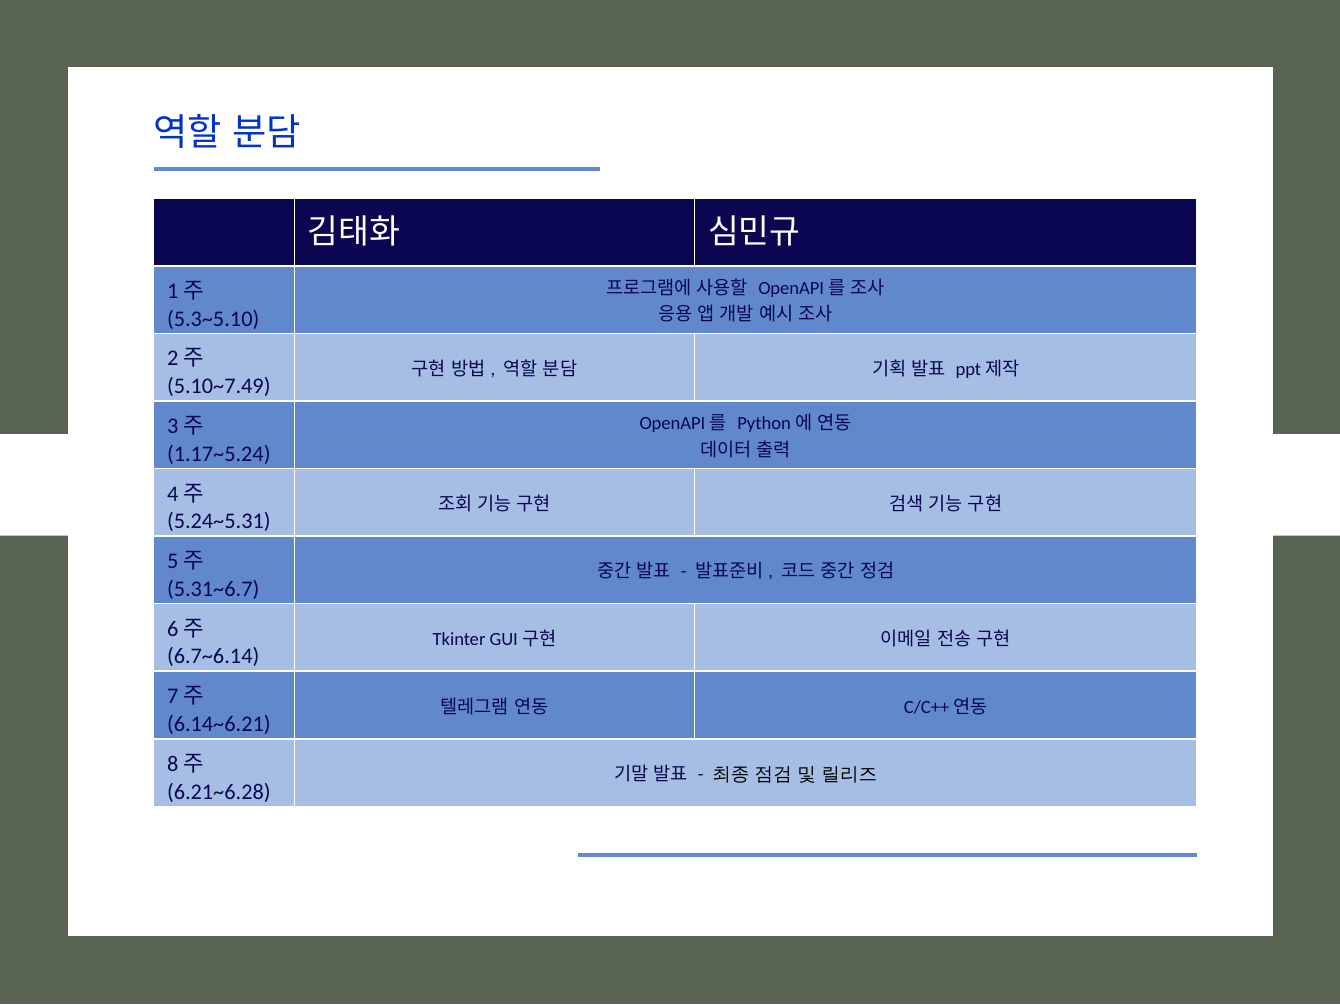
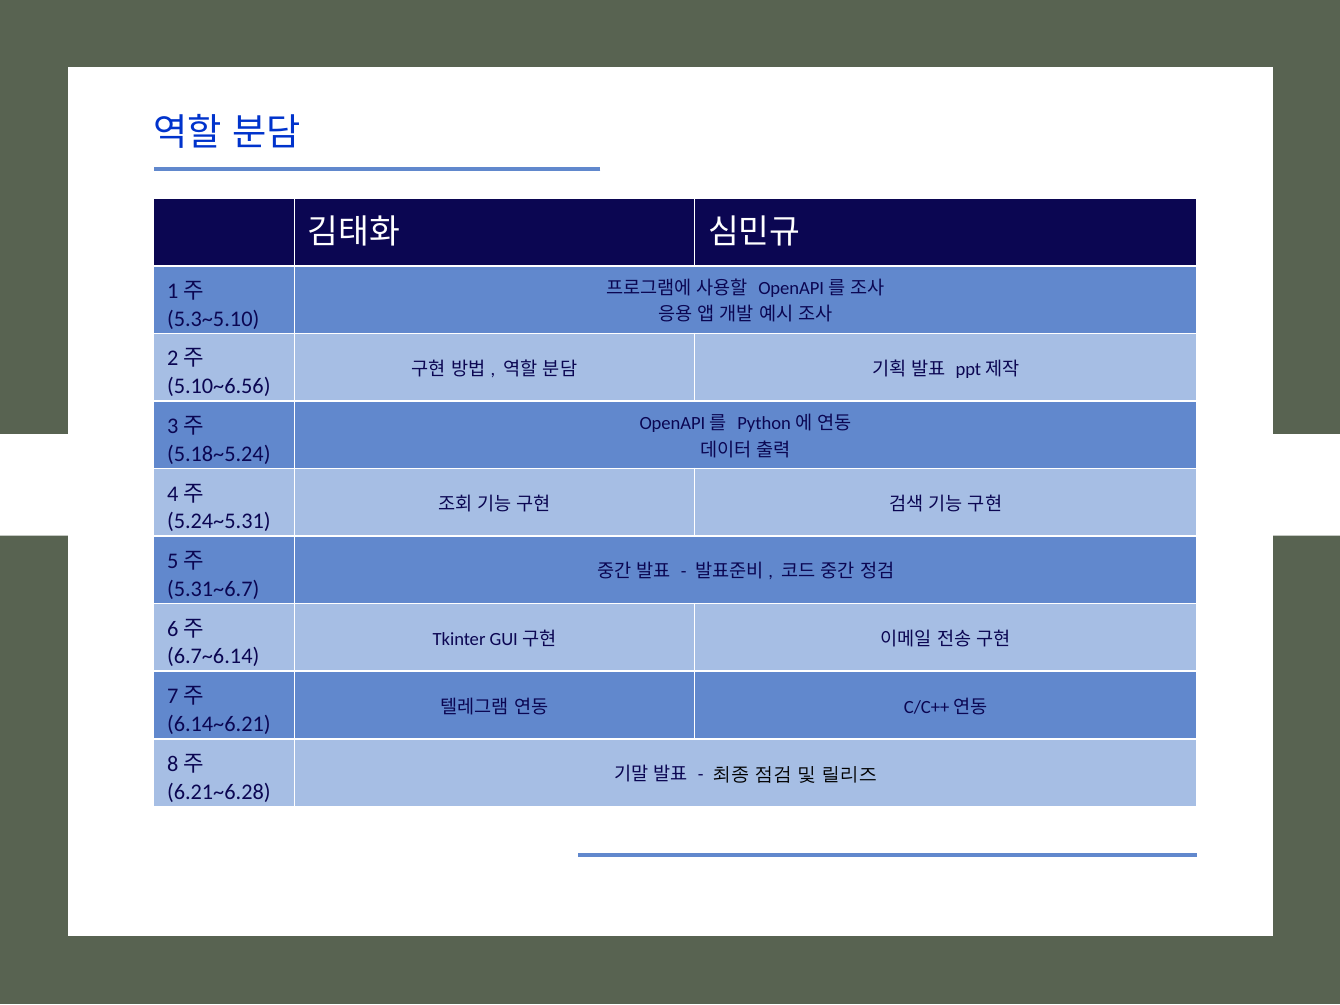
5.10~7.49: 5.10~7.49 -> 5.10~6.56 (219, 386)
1.17~5.24: 1.17~5.24 -> 5.18~5.24 (219, 454)
